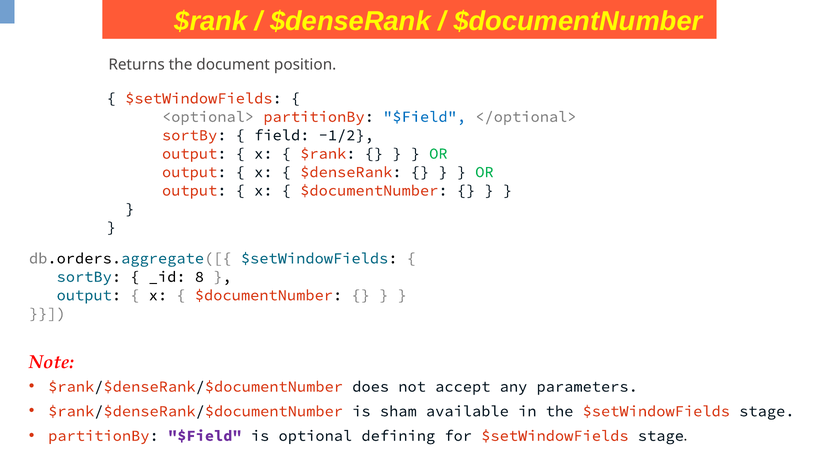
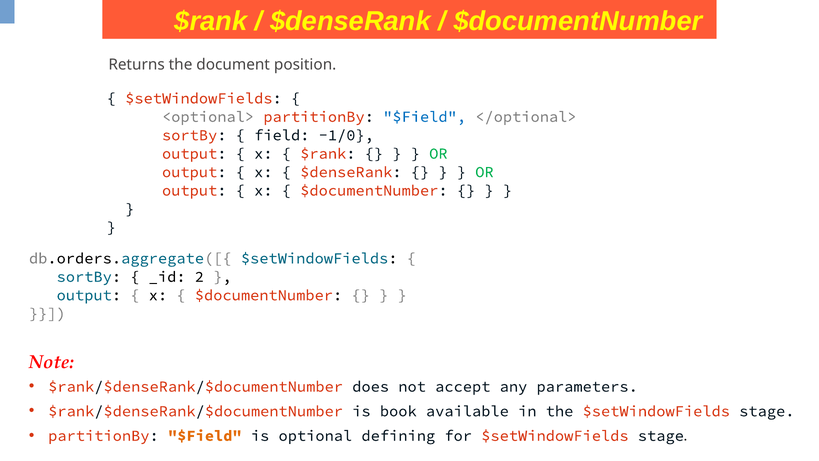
-1/2: -1/2 -> -1/0 (346, 135)
8: 8 -> 2 (199, 277)
sham: sham -> book (398, 411)
$Field colour: purple -> orange (205, 435)
